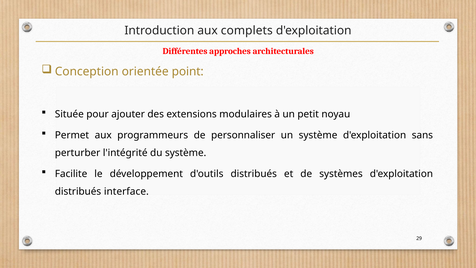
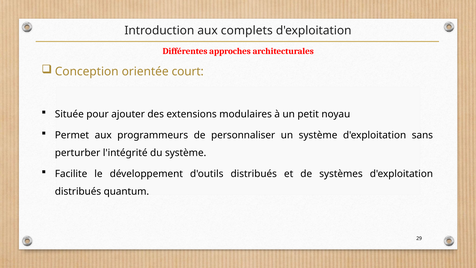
point: point -> court (188, 71)
interface: interface -> quantum (126, 192)
